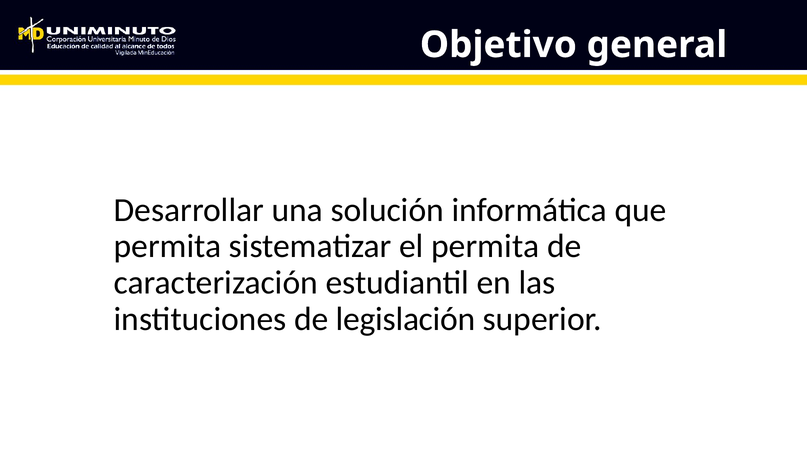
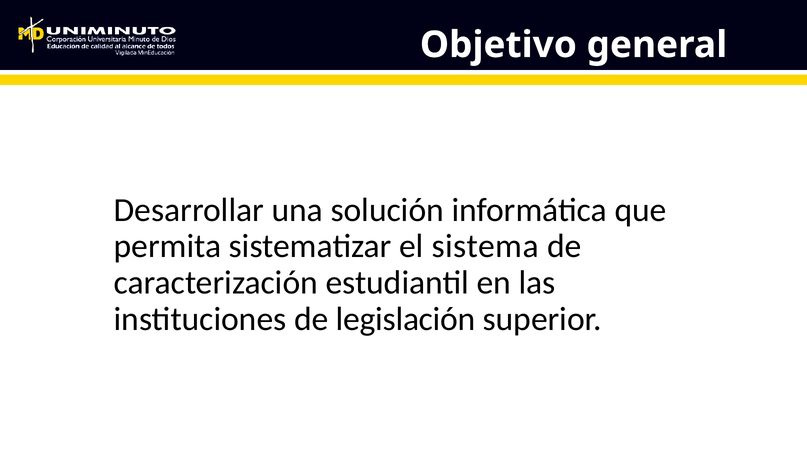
el permita: permita -> sistema (485, 246)
